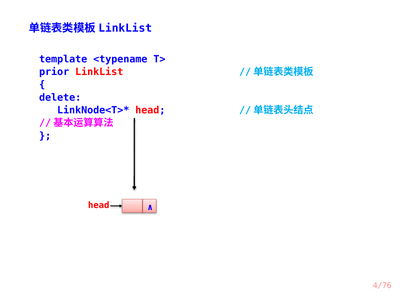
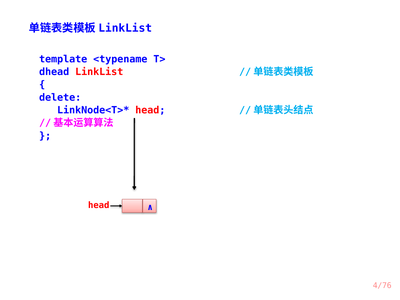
prior: prior -> dhead (54, 72)
